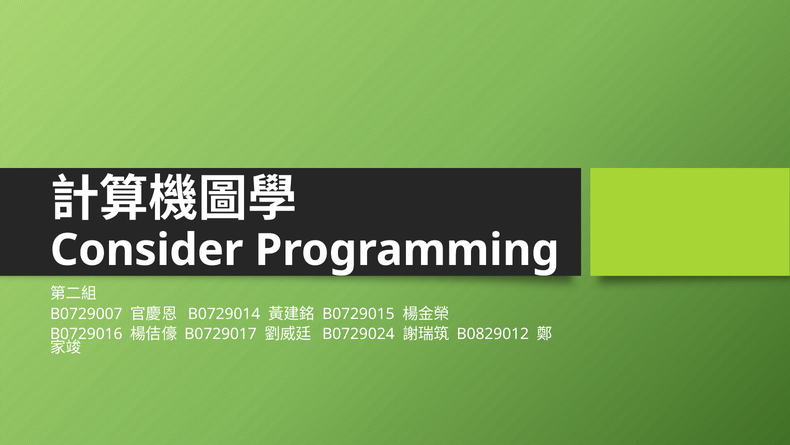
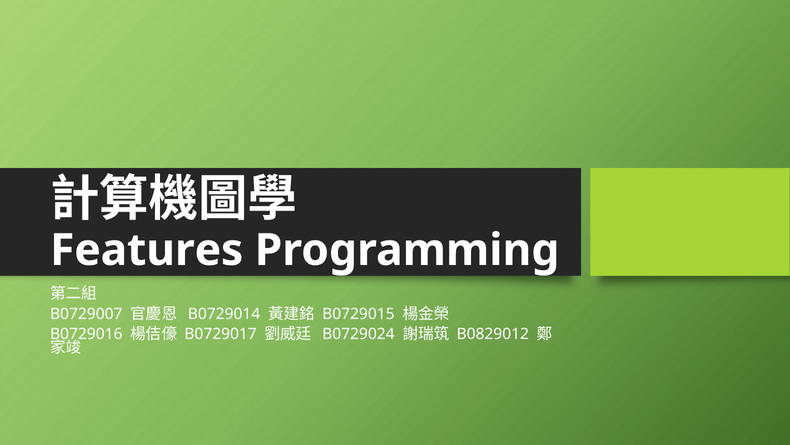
Consider: Consider -> Features (147, 250)
